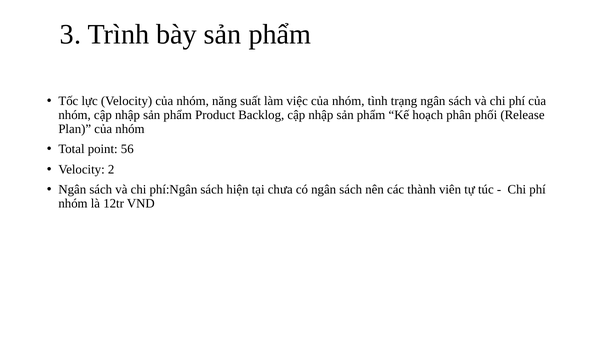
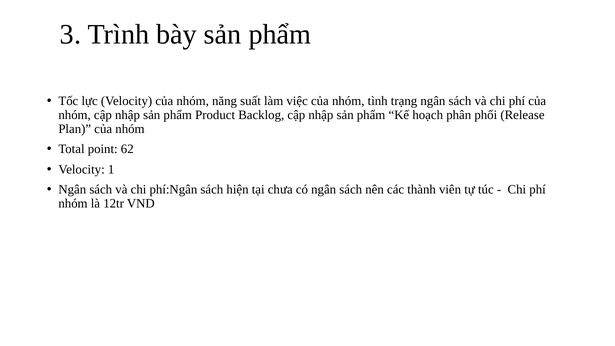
56: 56 -> 62 (127, 149)
2: 2 -> 1 (111, 169)
